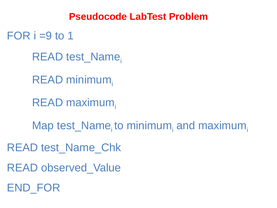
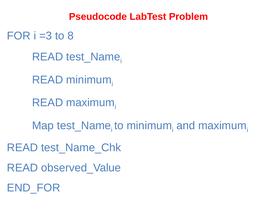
=9: =9 -> =3 (46, 36)
1: 1 -> 8 (71, 36)
